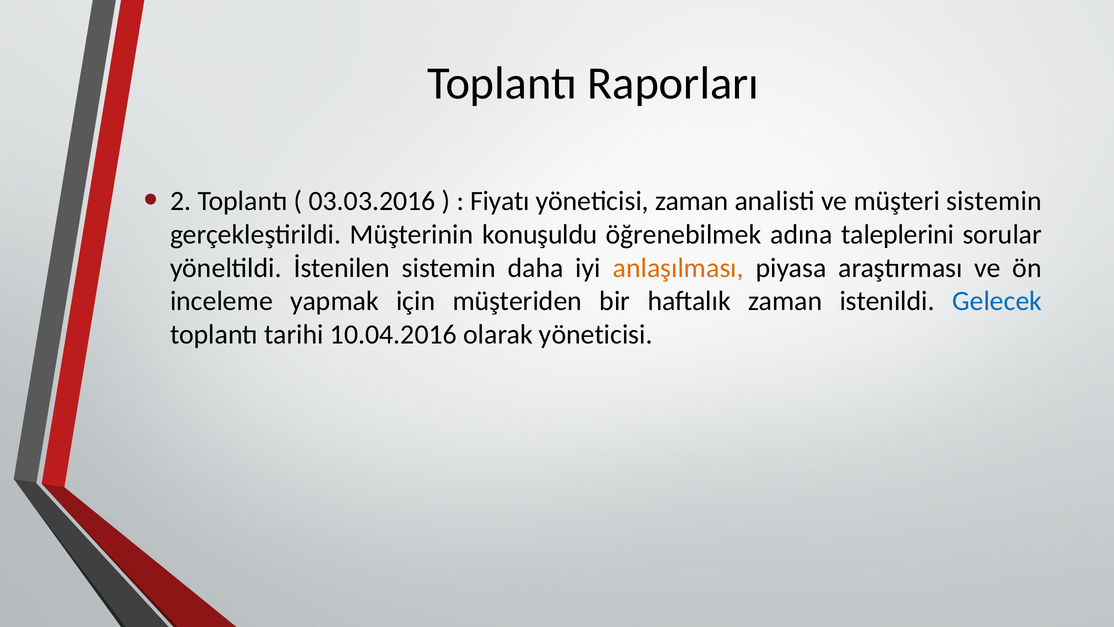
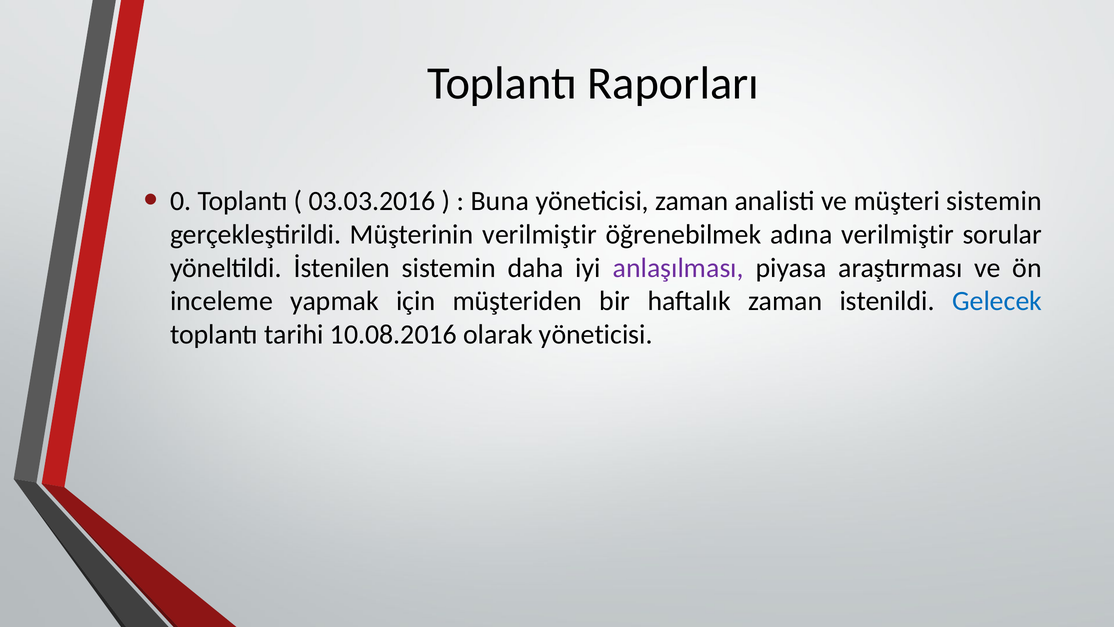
2: 2 -> 0 (181, 201)
Fiyatı: Fiyatı -> Buna (500, 201)
Müşterinin konuşuldu: konuşuldu -> verilmiştir (540, 234)
adına taleplerini: taleplerini -> verilmiştir (898, 234)
anlaşılması colour: orange -> purple (678, 268)
10.04.2016: 10.04.2016 -> 10.08.2016 (393, 335)
